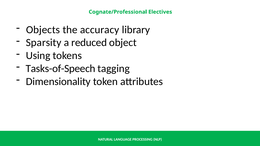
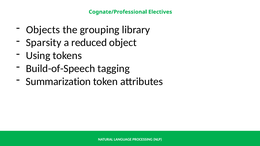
accuracy: accuracy -> grouping (100, 30)
Tasks-of-Speech: Tasks-of-Speech -> Build-of-Speech (61, 69)
Dimensionality: Dimensionality -> Summarization (58, 82)
